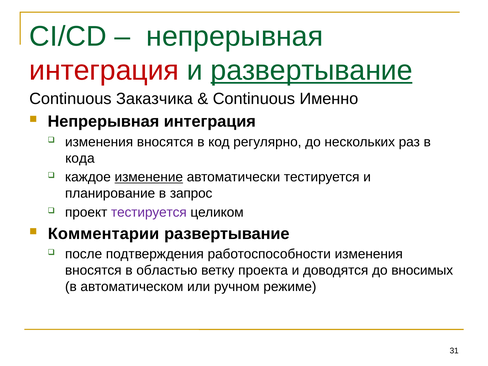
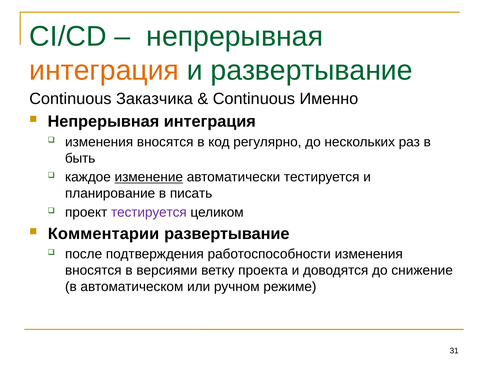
интеграция colour: red -> orange (104, 71)
развертывание underline: present -> none (312, 71)
кода: кода -> быть (80, 158)
запрос: запрос -> писать (191, 193)
областью: областью -> версиями (167, 270)
вносимых: вносимых -> снижение (422, 270)
